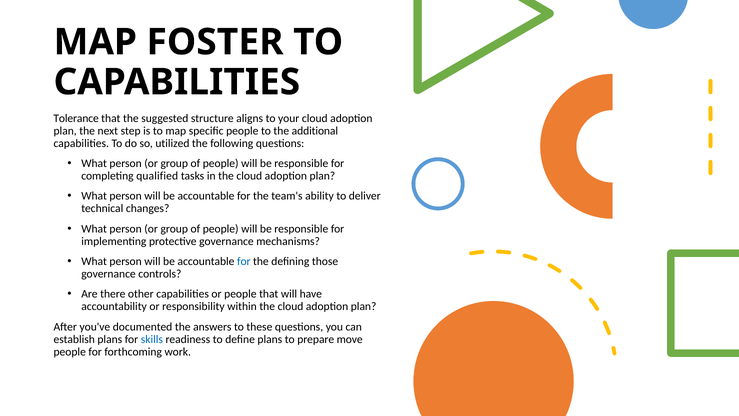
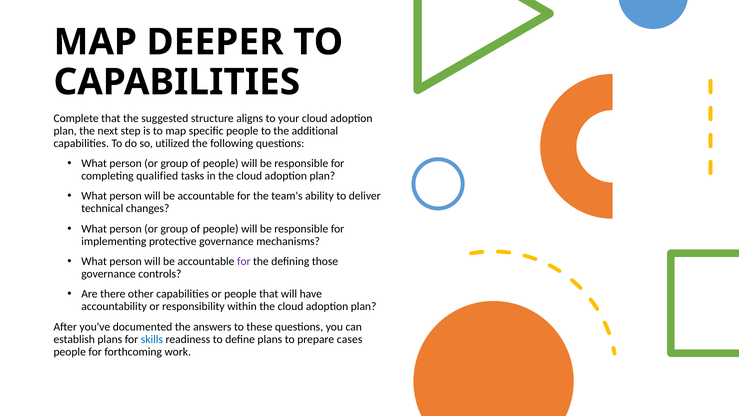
FOSTER: FOSTER -> DEEPER (215, 42)
Tolerance: Tolerance -> Complete (76, 118)
for colour: blue -> purple (244, 261)
move: move -> cases (350, 339)
